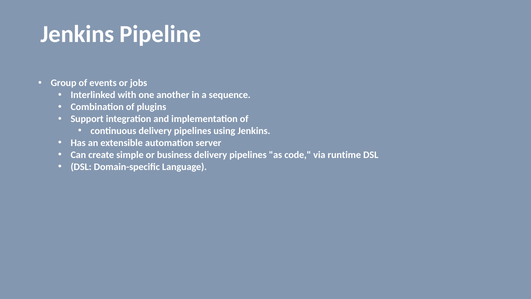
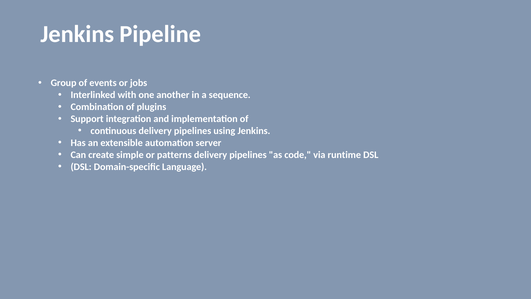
business: business -> patterns (174, 155)
